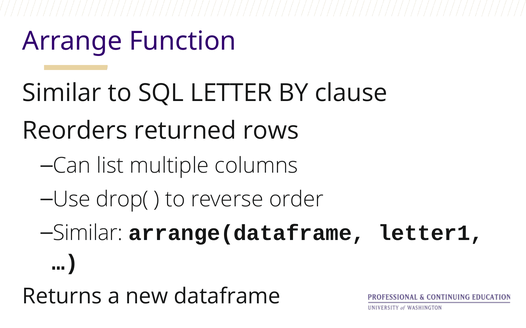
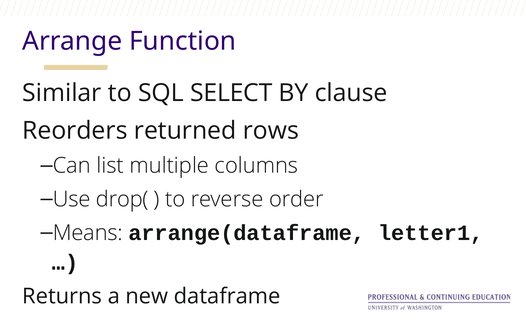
LETTER: LETTER -> SELECT (231, 93)
Similar: Similar -> Means (88, 233)
